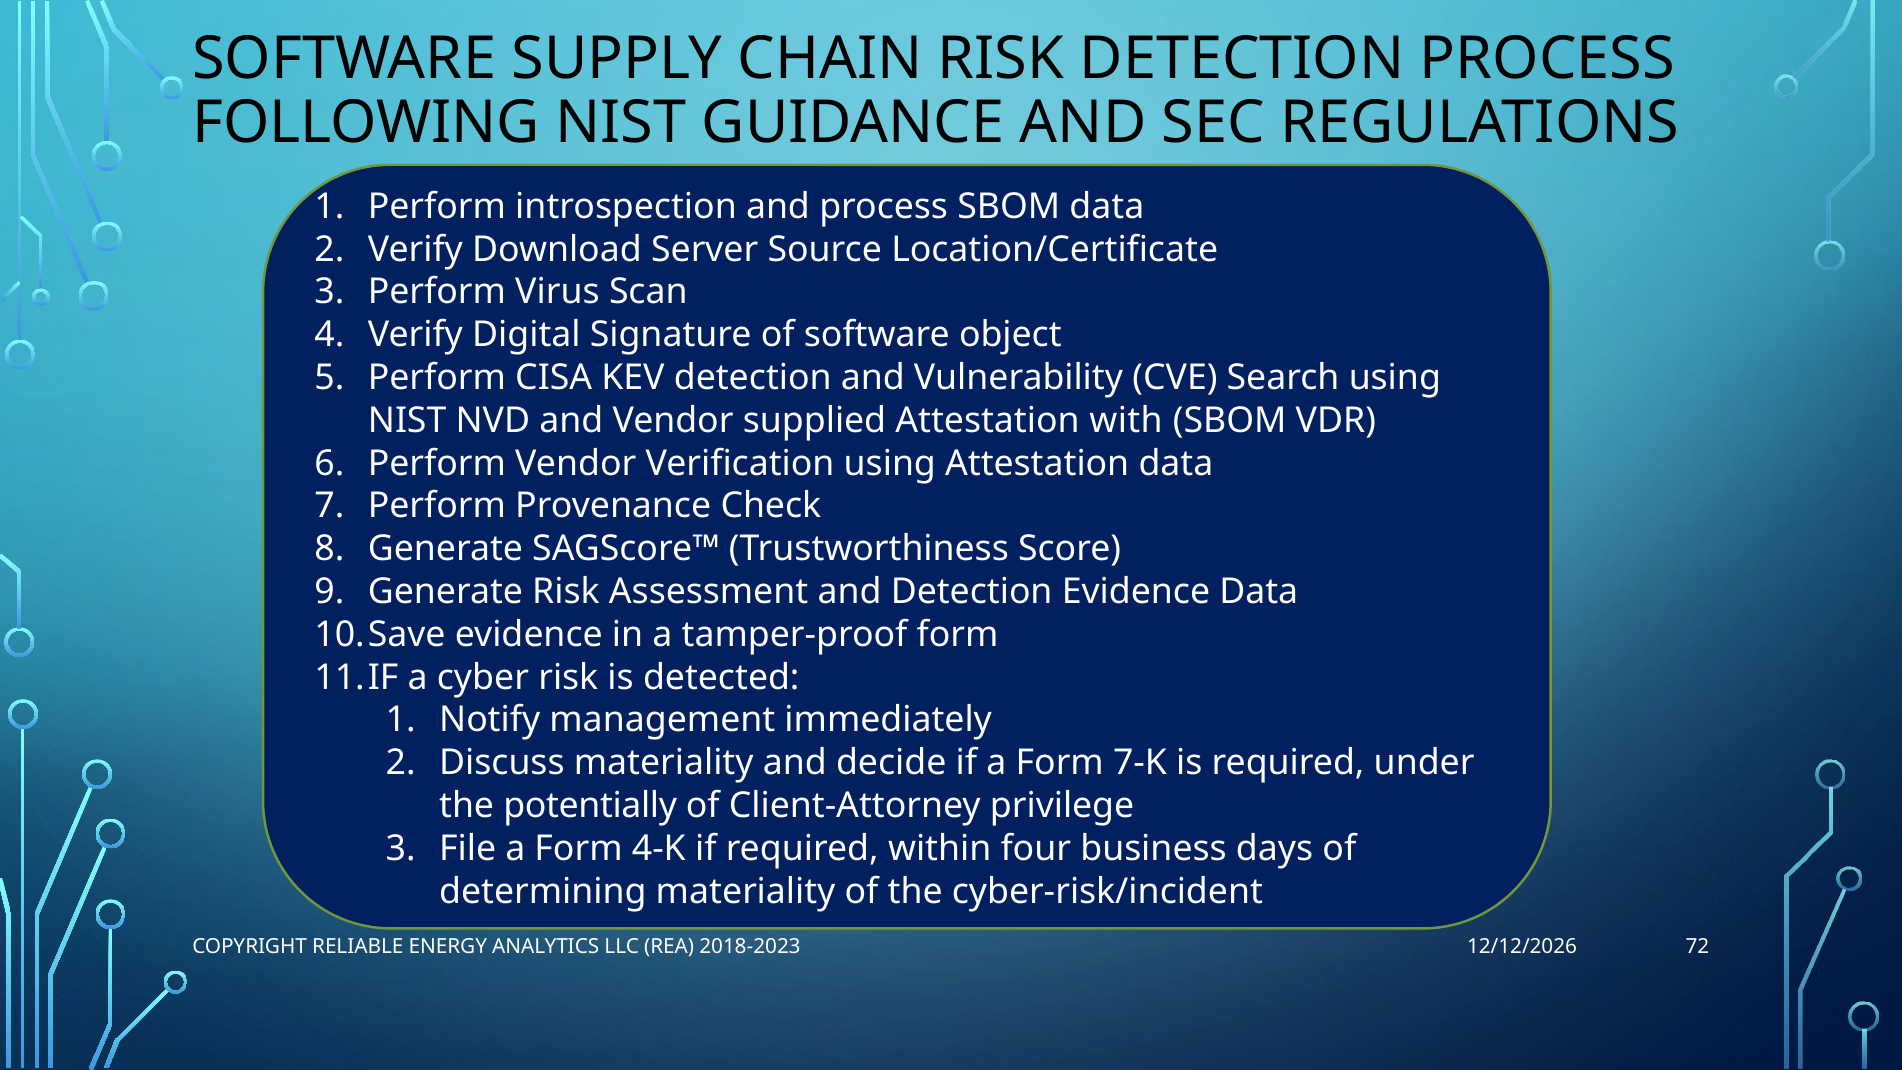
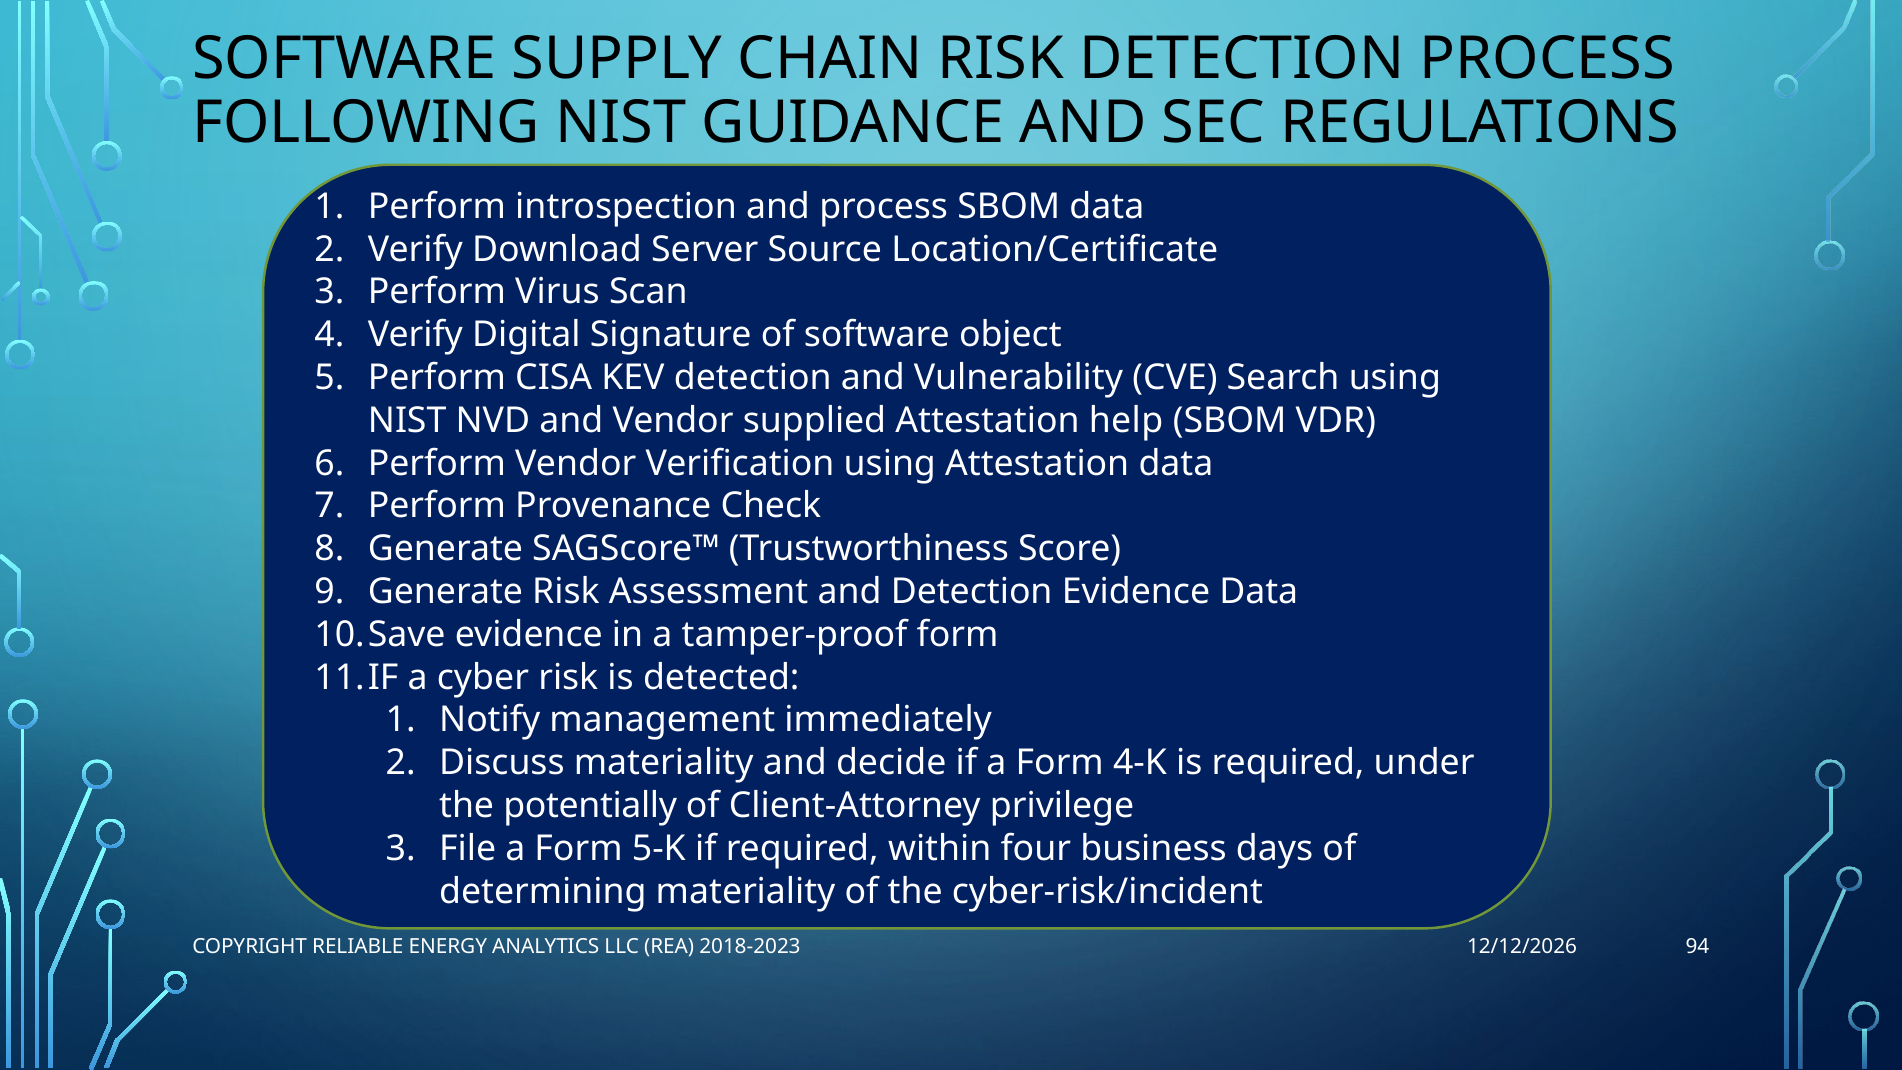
with: with -> help (1126, 421)
7-K: 7-K -> 4-K (1140, 763)
4-K: 4-K -> 5-K (659, 849)
72: 72 -> 94 (1697, 946)
